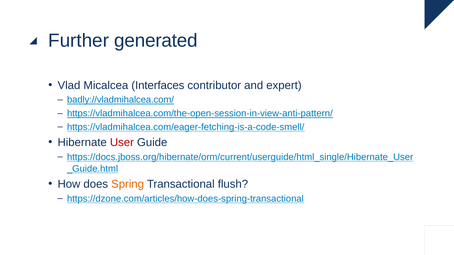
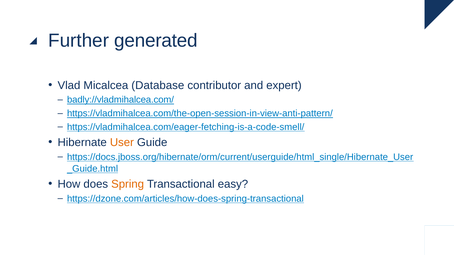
Interfaces: Interfaces -> Database (158, 85)
User colour: red -> orange (122, 143)
flush: flush -> easy (233, 184)
